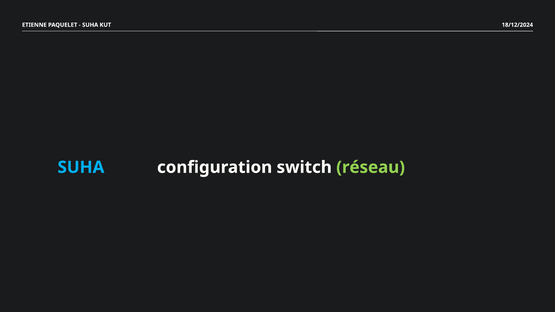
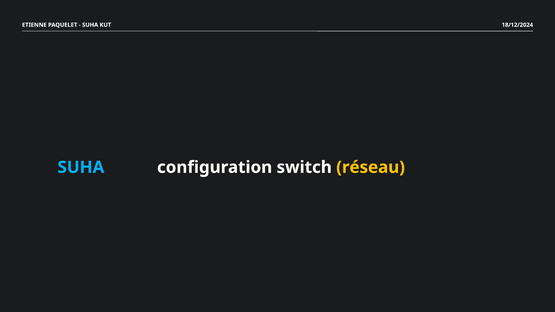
réseau colour: light green -> yellow (371, 167)
